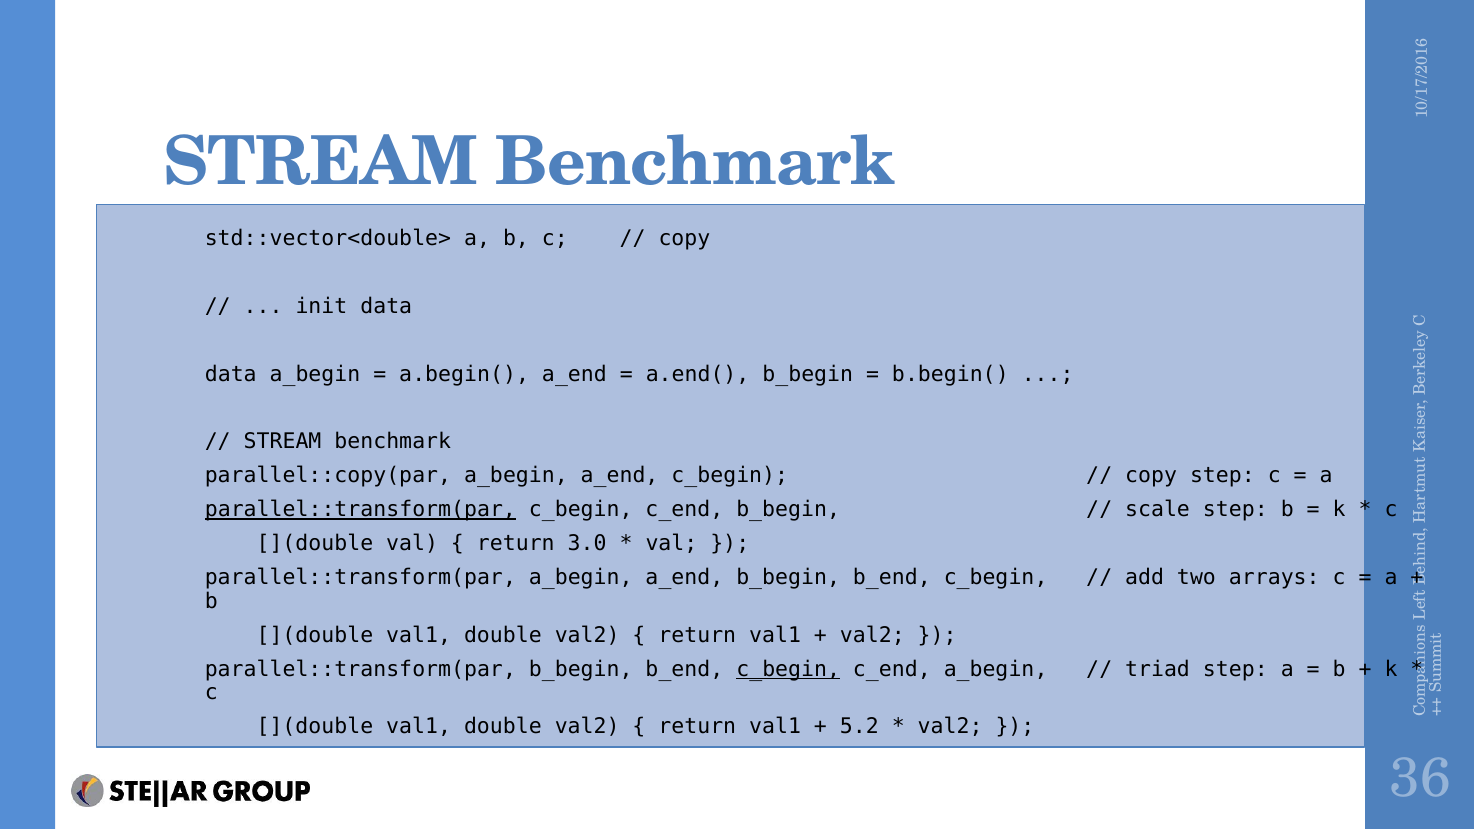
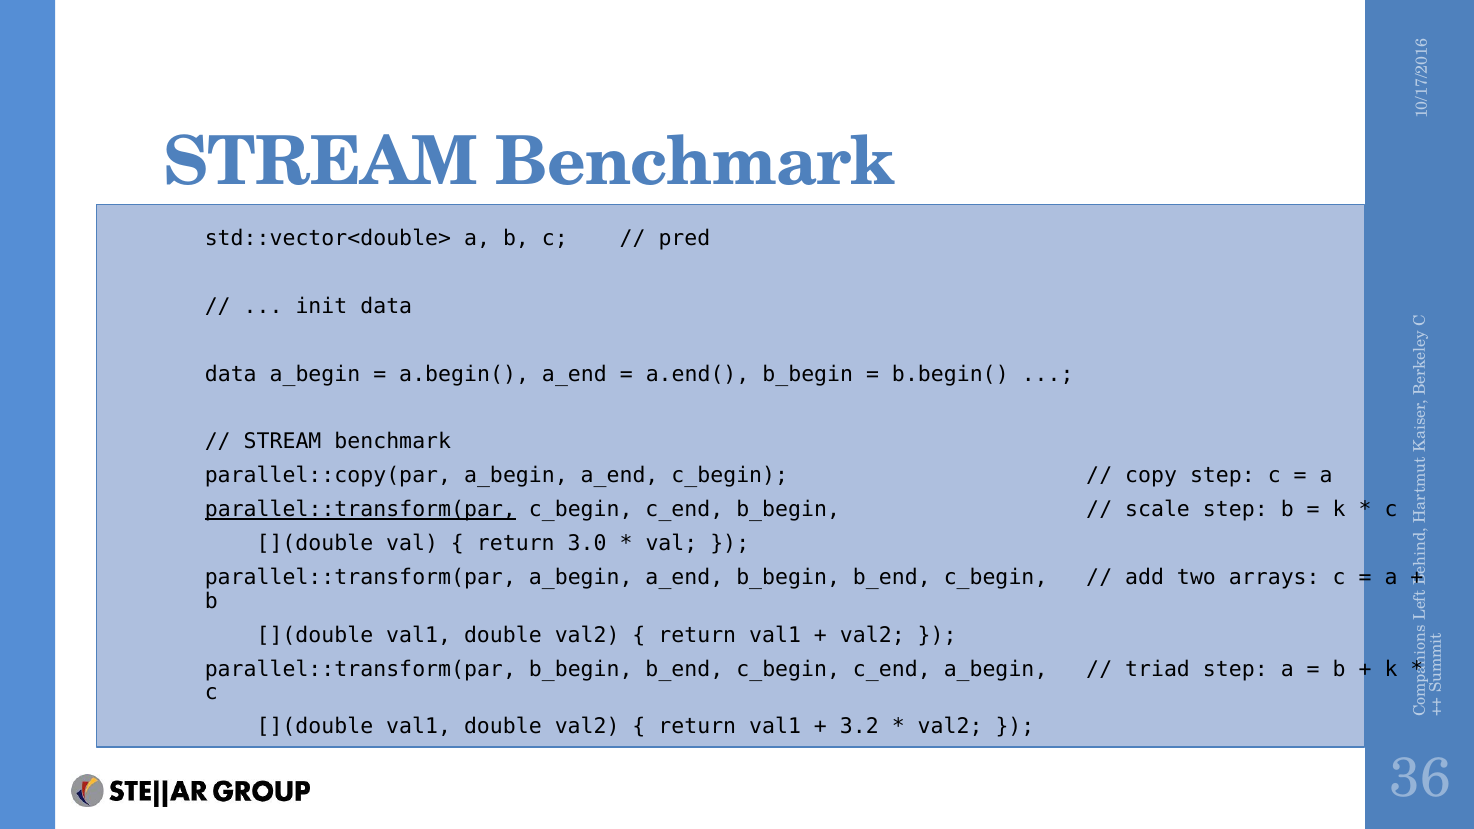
copy: copy -> pred (684, 238)
c_begin underline: present -> none (788, 669)
5.2: 5.2 -> 3.2 (859, 726)
